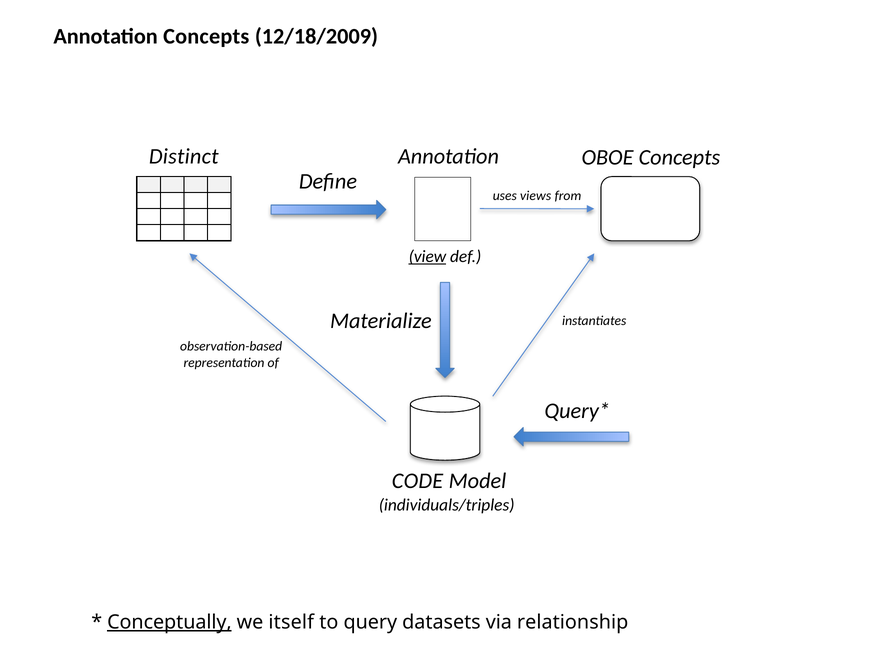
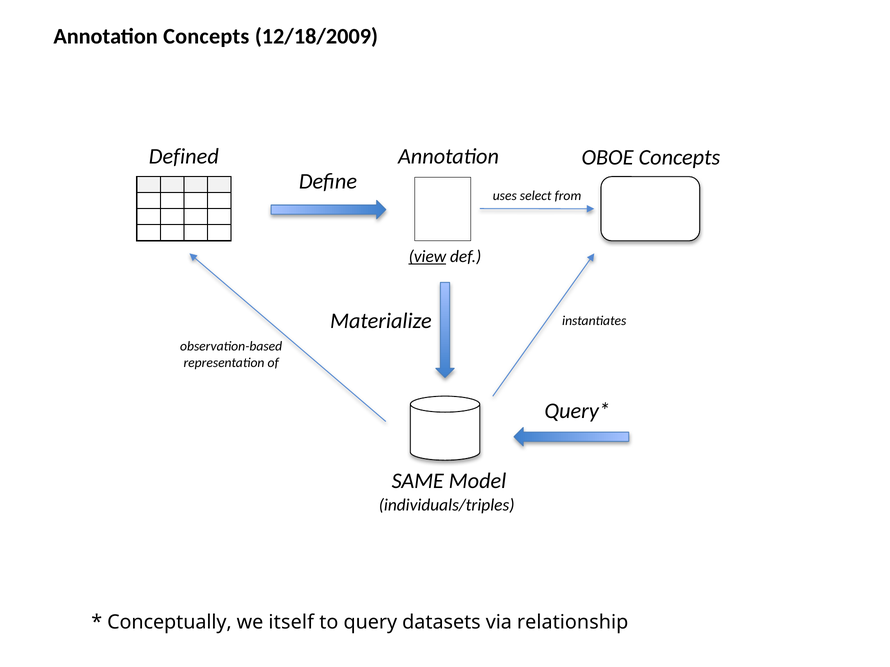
Distinct: Distinct -> Defined (184, 156)
views: views -> select (536, 196)
CODE: CODE -> SAME (418, 481)
Conceptually underline: present -> none (169, 623)
